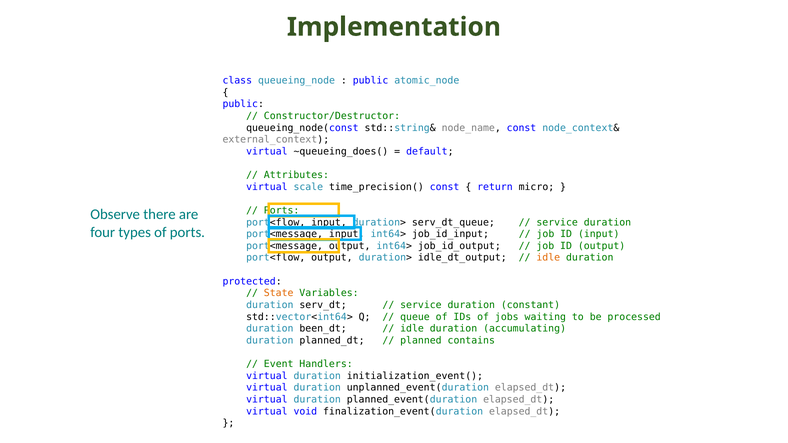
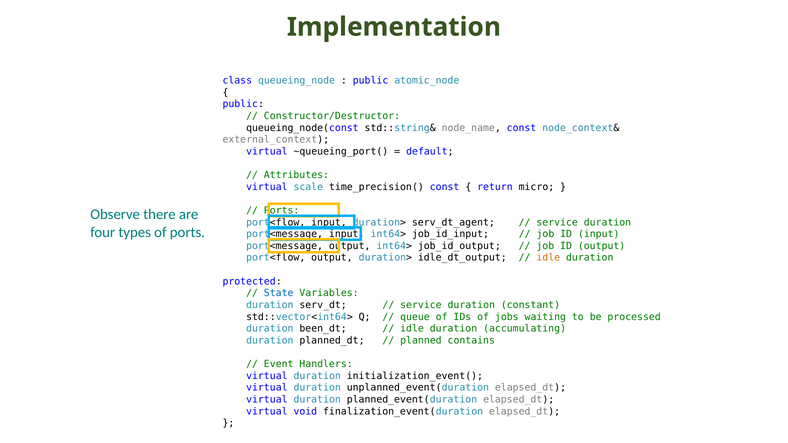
~queueing_does(: ~queueing_does( -> ~queueing_port( (341, 152)
serv_dt_queue: serv_dt_queue -> serv_dt_agent (453, 222)
State colour: orange -> blue (279, 293)
